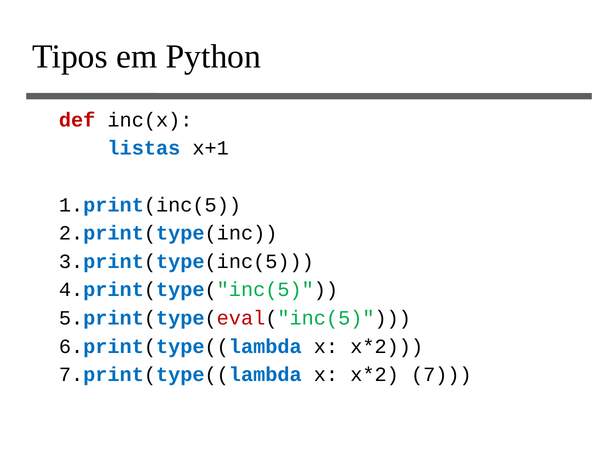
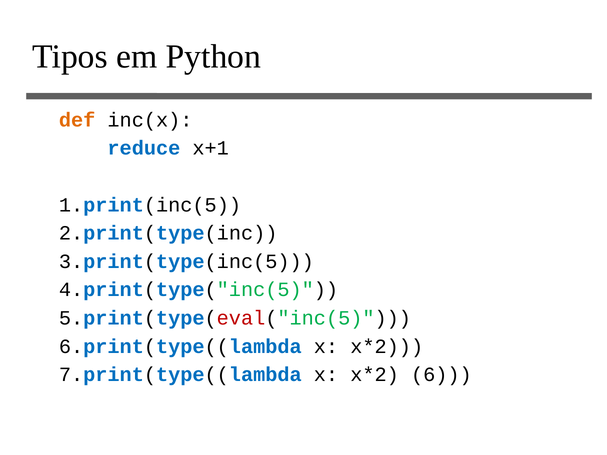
def colour: red -> orange (77, 120)
listas: listas -> reduce (144, 148)
7: 7 -> 6 (441, 375)
